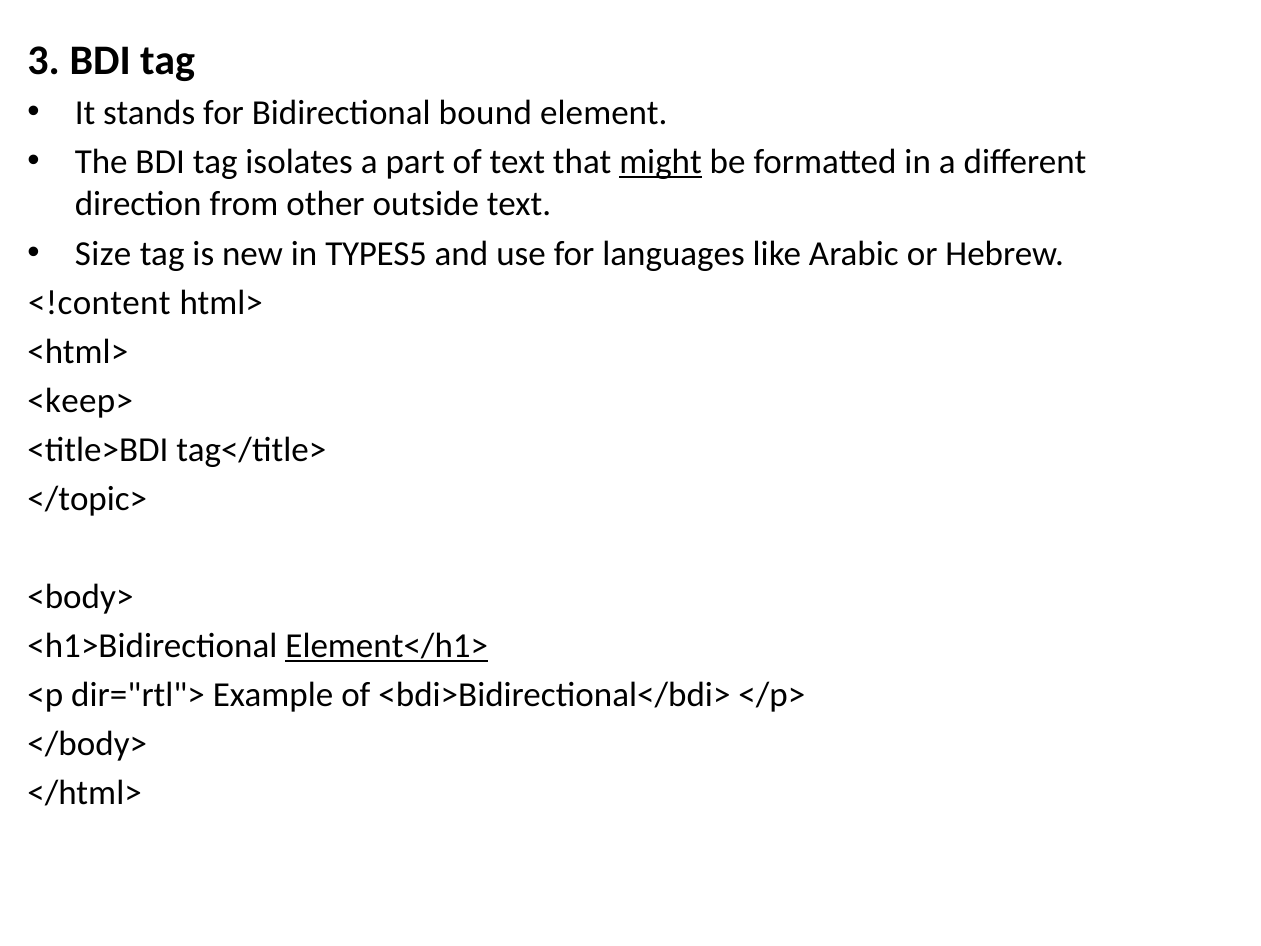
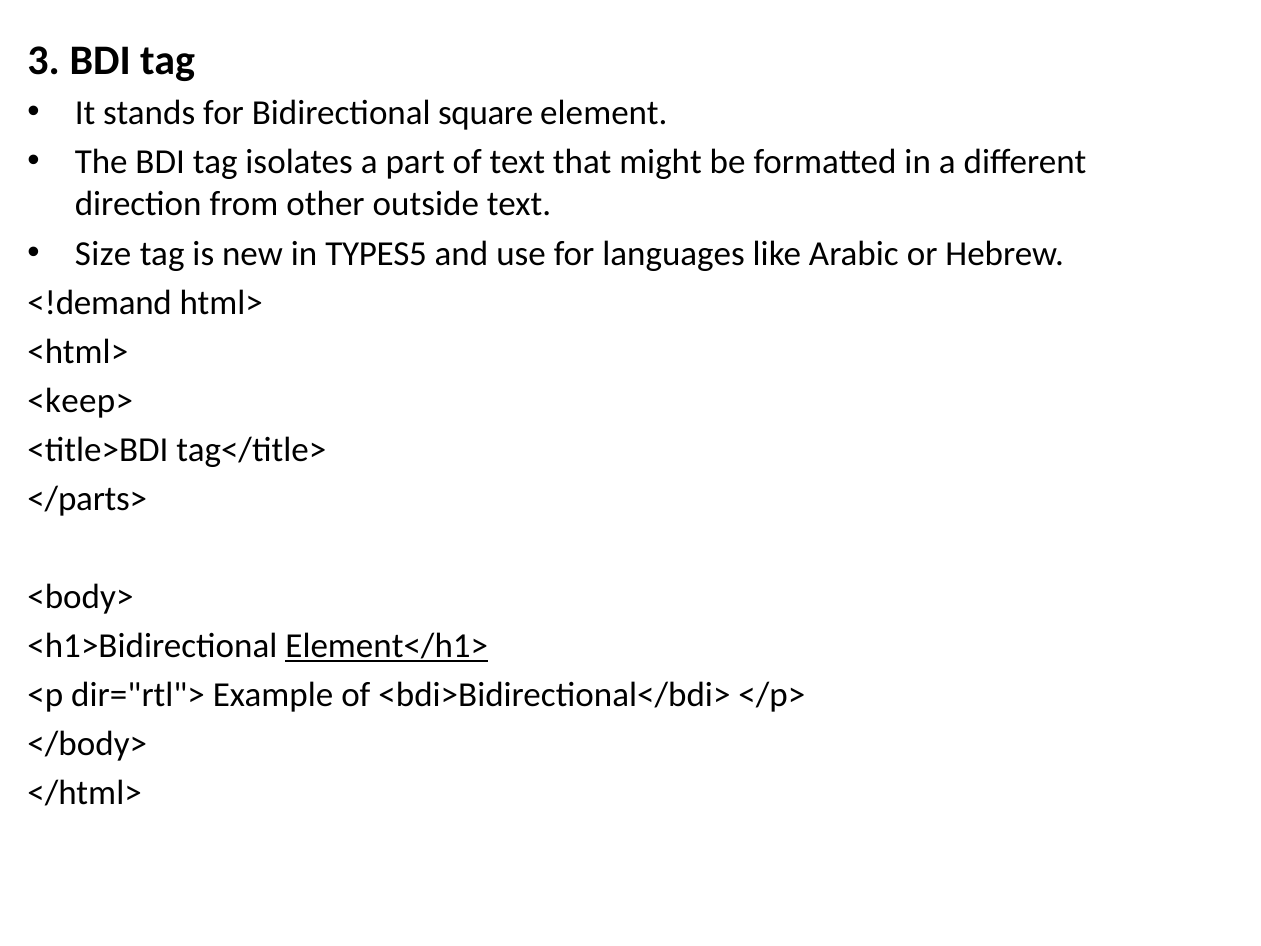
bound: bound -> square (486, 113)
might underline: present -> none (661, 162)
<!content: <!content -> <!demand (100, 302)
</topic>: </topic> -> </parts> (87, 499)
